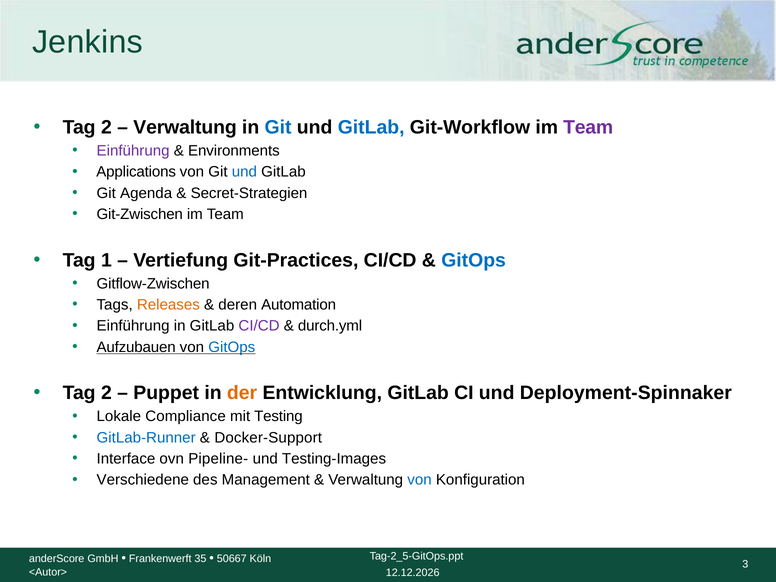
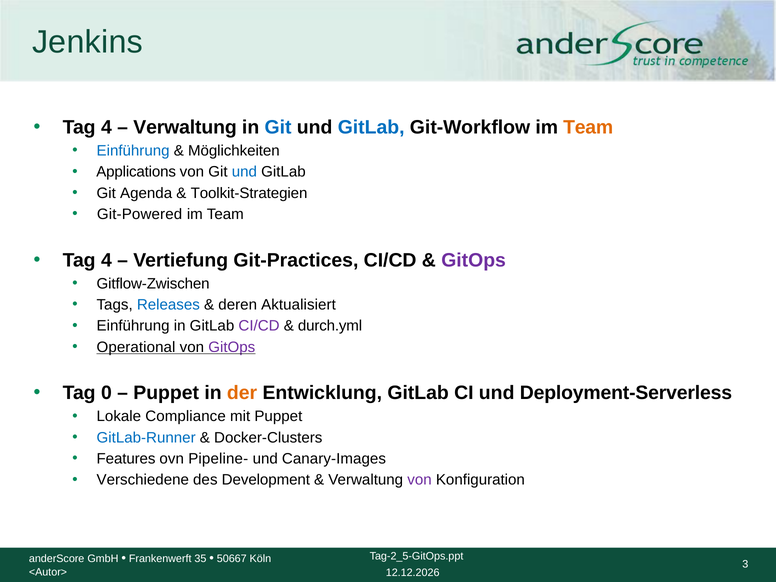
2: 2 -> 4 (106, 127)
Team colour: purple -> orange (588, 127)
Einführung colour: purple -> blue (133, 151)
Environments: Environments -> Möglichkeiten (234, 151)
Secret-Strategien: Secret-Strategien -> Toolkit-Strategien (249, 193)
Git-Zwischen: Git-Zwischen -> Git-Powered (140, 214)
1: 1 -> 4 (106, 260)
GitOps colour: blue -> purple (474, 260)
Releases colour: orange -> blue (168, 305)
Automation: Automation -> Aktualisiert (298, 305)
Aufzubauen: Aufzubauen -> Operational (136, 347)
GitOps colour: blue -> purple (232, 347)
2: 2 -> 0 (106, 393)
Deployment-Spinnaker: Deployment-Spinnaker -> Deployment-Serverless (626, 393)
mit Testing: Testing -> Puppet (278, 416)
Docker-Support: Docker-Support -> Docker-Clusters (268, 438)
Interface: Interface -> Features (126, 459)
Testing-Images: Testing-Images -> Canary-Images (334, 459)
Management: Management -> Development (266, 480)
von colour: blue -> purple (420, 480)
